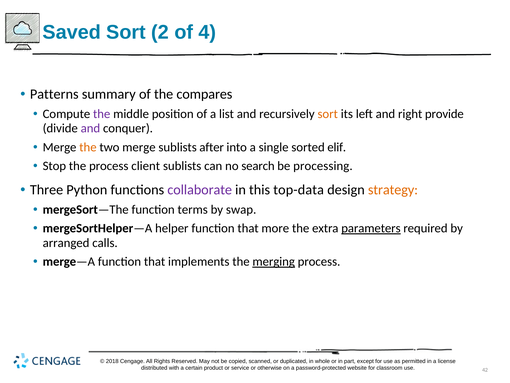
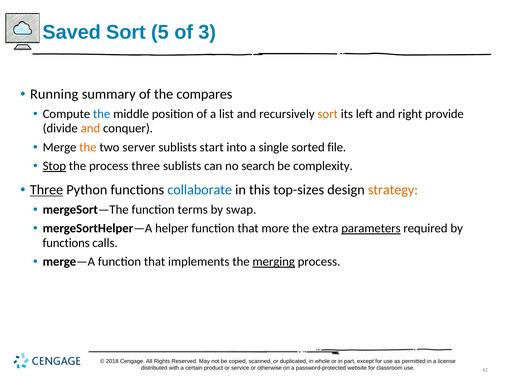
2: 2 -> 5 (160, 32)
4: 4 -> 3 (207, 32)
Patterns: Patterns -> Running (54, 94)
the colour: purple -> blue (102, 114)
and colour: purple -> orange (90, 128)
two merge: merge -> server (139, 147)
after: after -> start (212, 147)
elif: elif -> file (337, 147)
Stop underline: none -> present (54, 166)
process client: client -> three (146, 166)
processing: processing -> complexity (323, 166)
Three underline: none -> present (47, 190)
collaborate colour: purple -> blue (200, 190)
top-data: top-data -> top-sizes (299, 190)
arranged: arranged -> functions (66, 243)
